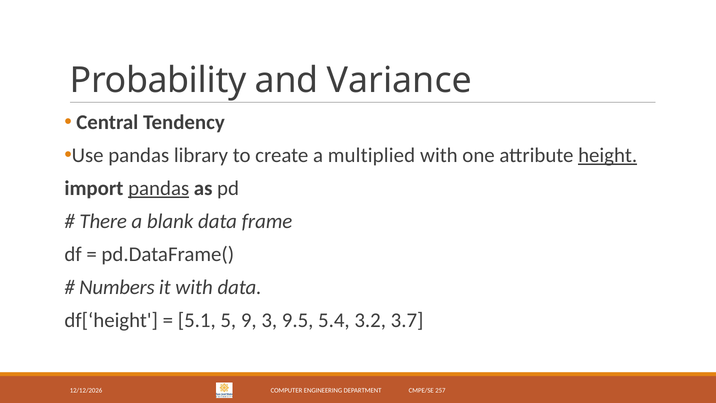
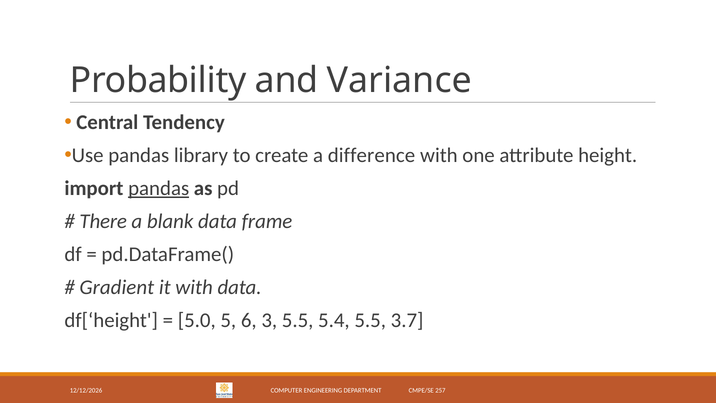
multiplied: multiplied -> difference (372, 155)
height underline: present -> none (608, 155)
Numbers: Numbers -> Gradient (117, 287)
5.1: 5.1 -> 5.0 (197, 320)
9: 9 -> 6 (249, 320)
3 9.5: 9.5 -> 5.5 (298, 320)
5.4 3.2: 3.2 -> 5.5 (370, 320)
